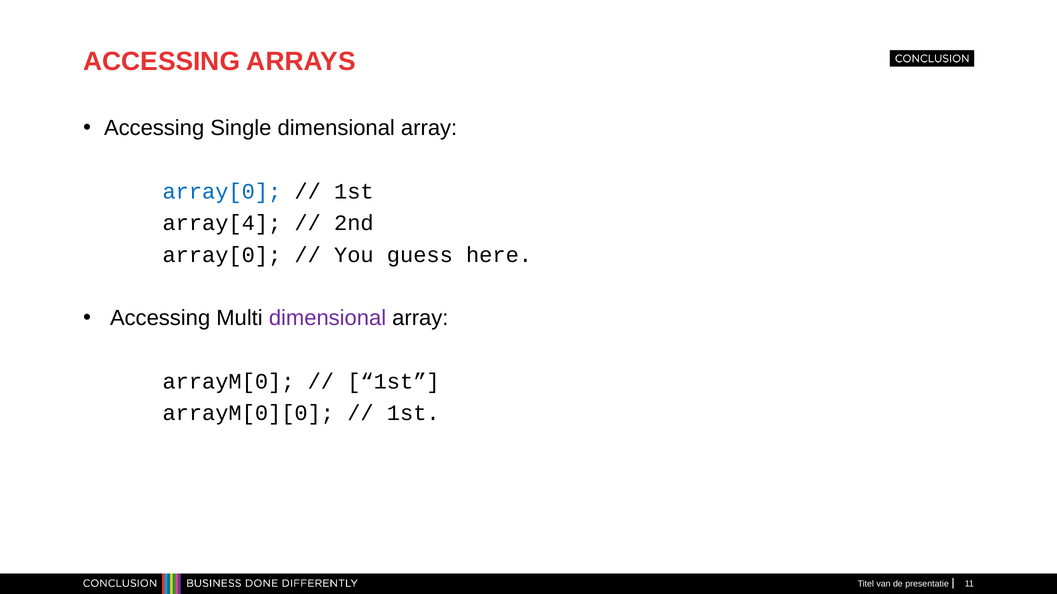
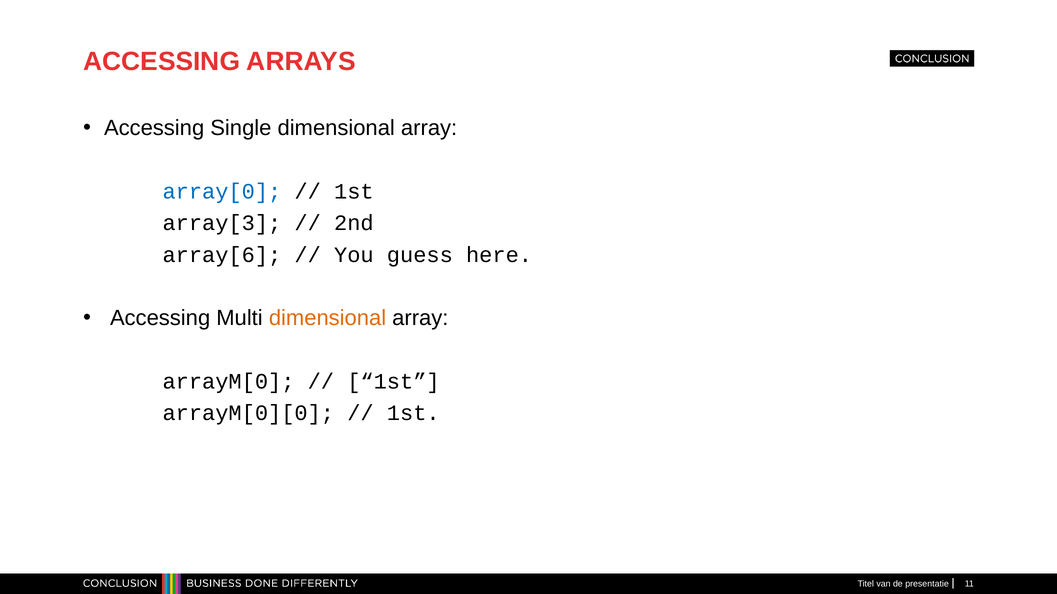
array[4: array[4 -> array[3 (222, 223)
array[0: array[0 -> array[6 (222, 255)
dimensional colour: purple -> orange (328, 318)
